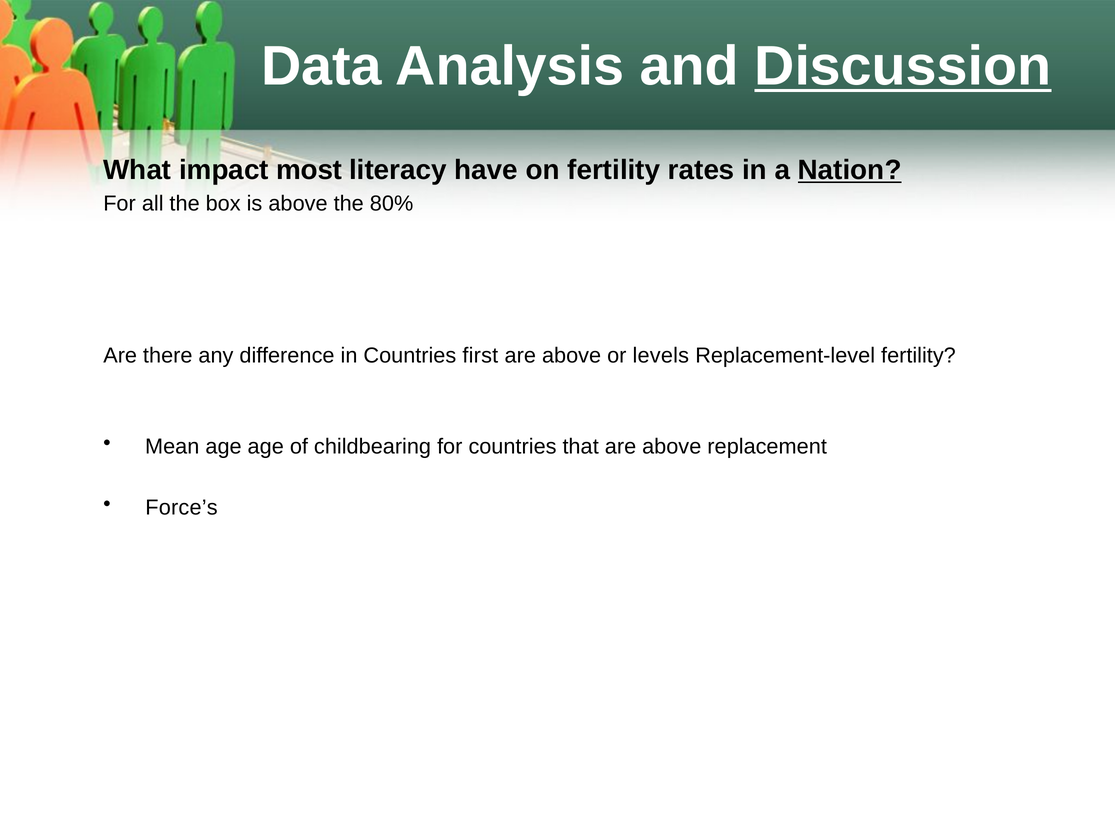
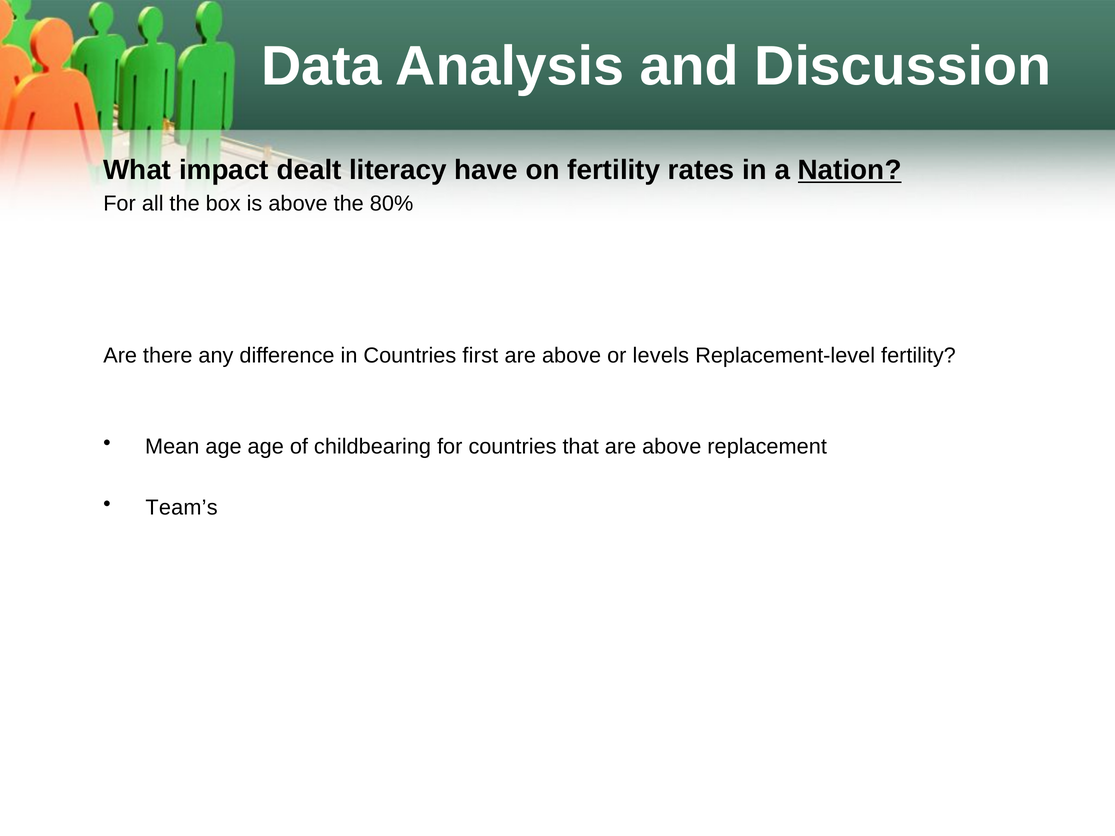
Discussion underline: present -> none (903, 67)
most: most -> dealt (309, 170)
Force’s: Force’s -> Team’s (182, 508)
